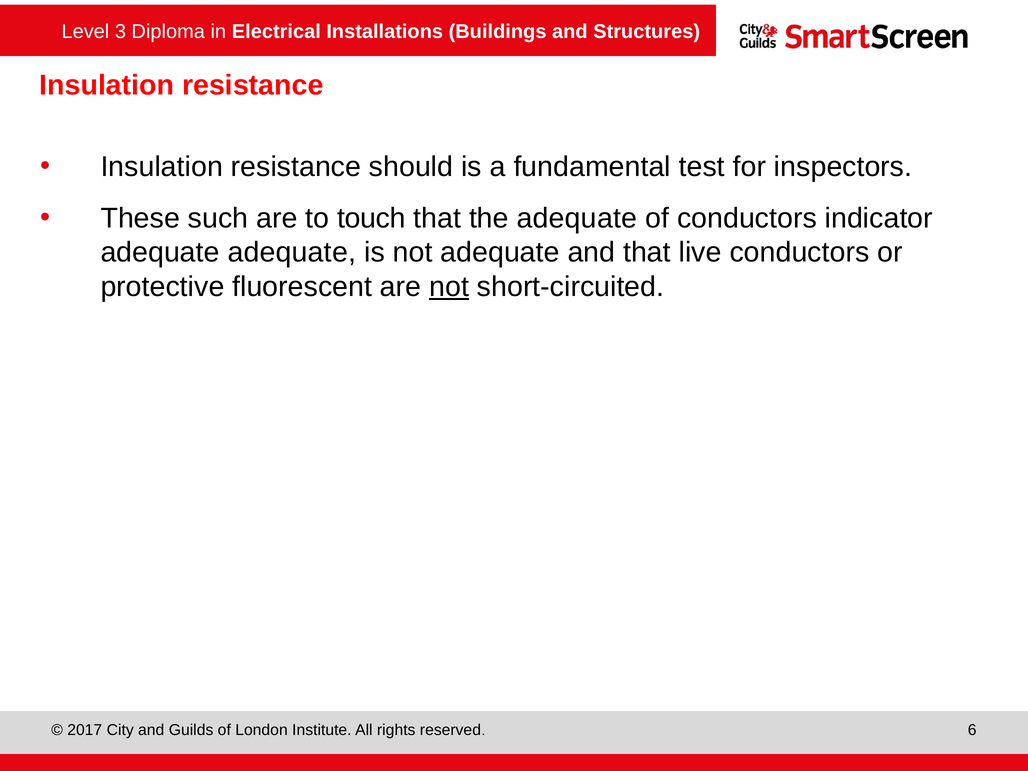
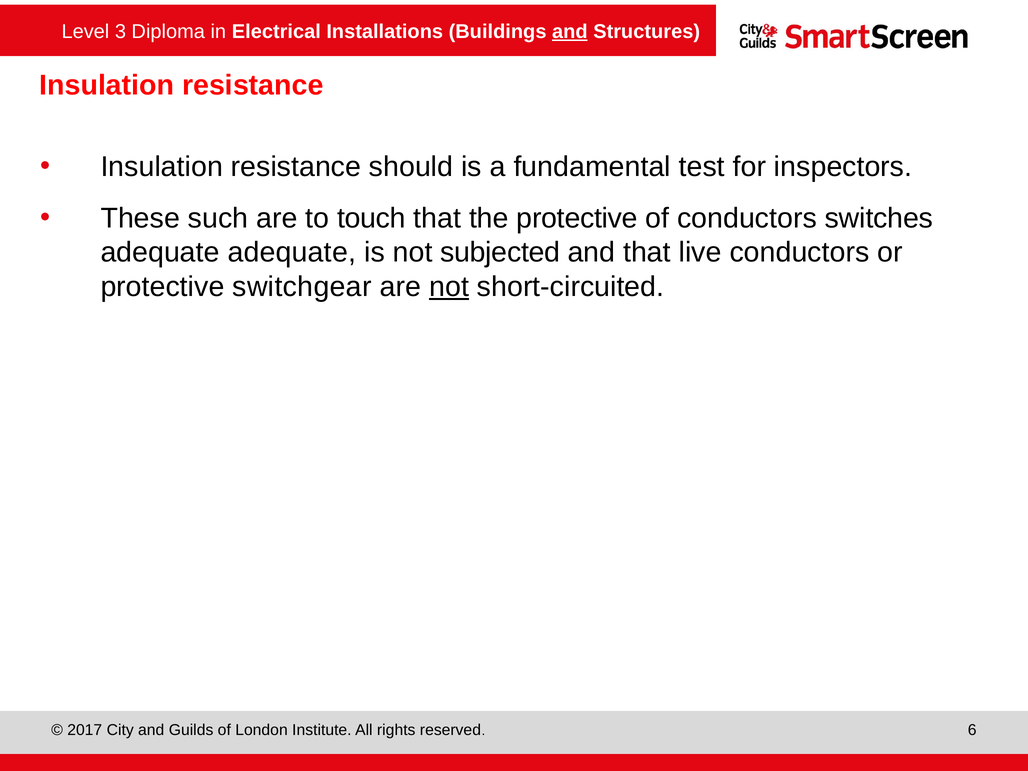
and underline: none -> present (570, 32)
the adequate: adequate -> protective (577, 218)
indicator: indicator -> switches (879, 218)
not adequate: adequate -> subjected (500, 253)
fluorescent: fluorescent -> switchgear (302, 287)
